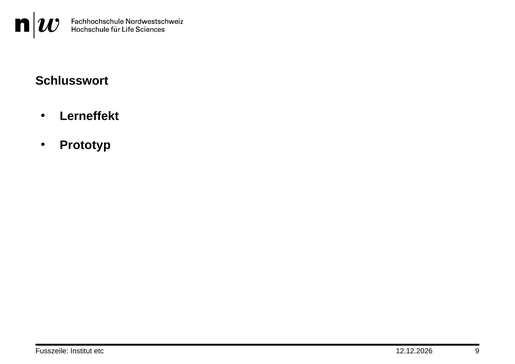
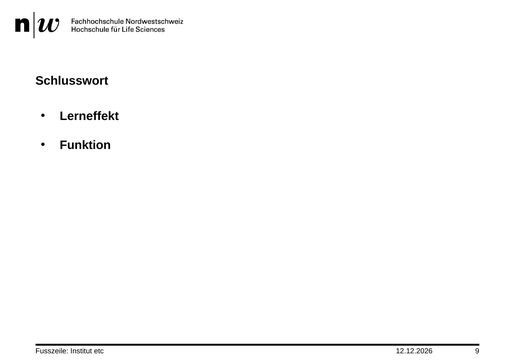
Prototyp: Prototyp -> Funktion (85, 145)
